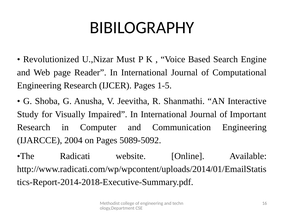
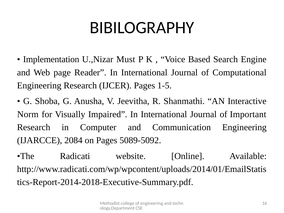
Revolutionized: Revolutionized -> Implementation (51, 59)
Study: Study -> Norm (28, 114)
2004: 2004 -> 2084 (73, 140)
